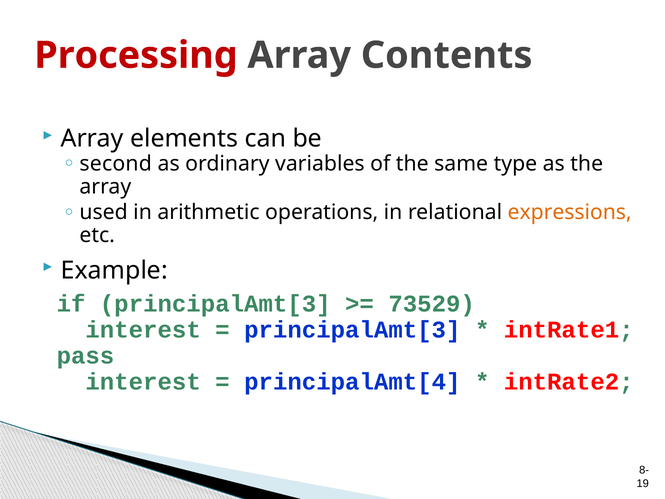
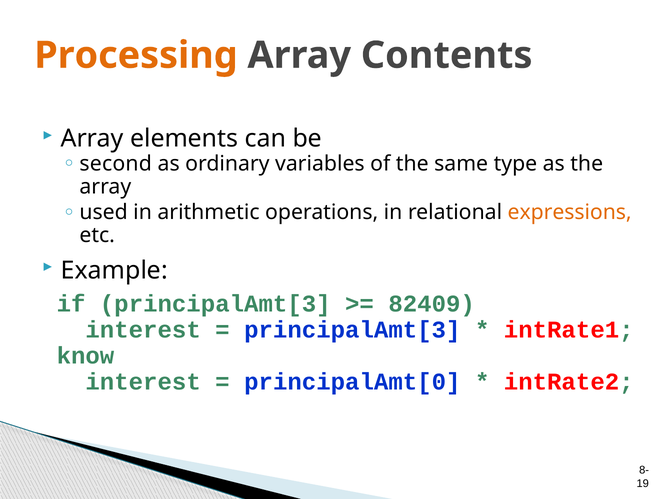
Processing colour: red -> orange (136, 55)
73529: 73529 -> 82409 (432, 304)
pass: pass -> know (85, 356)
principalAmt[4: principalAmt[4 -> principalAmt[0 (352, 382)
